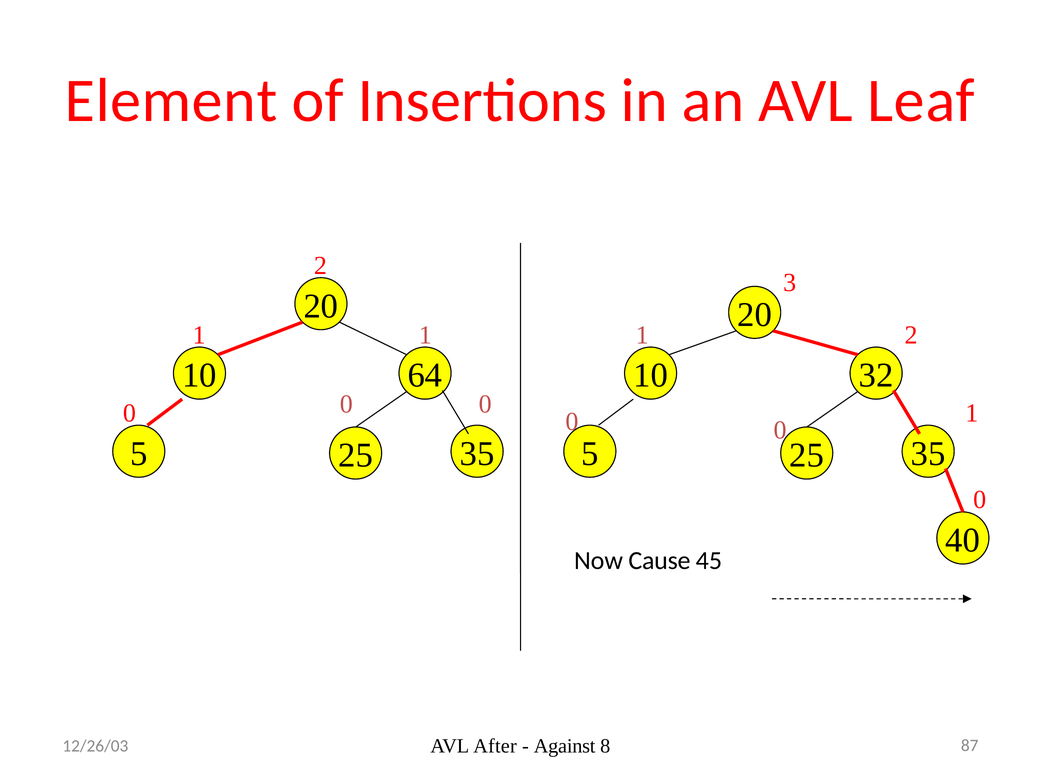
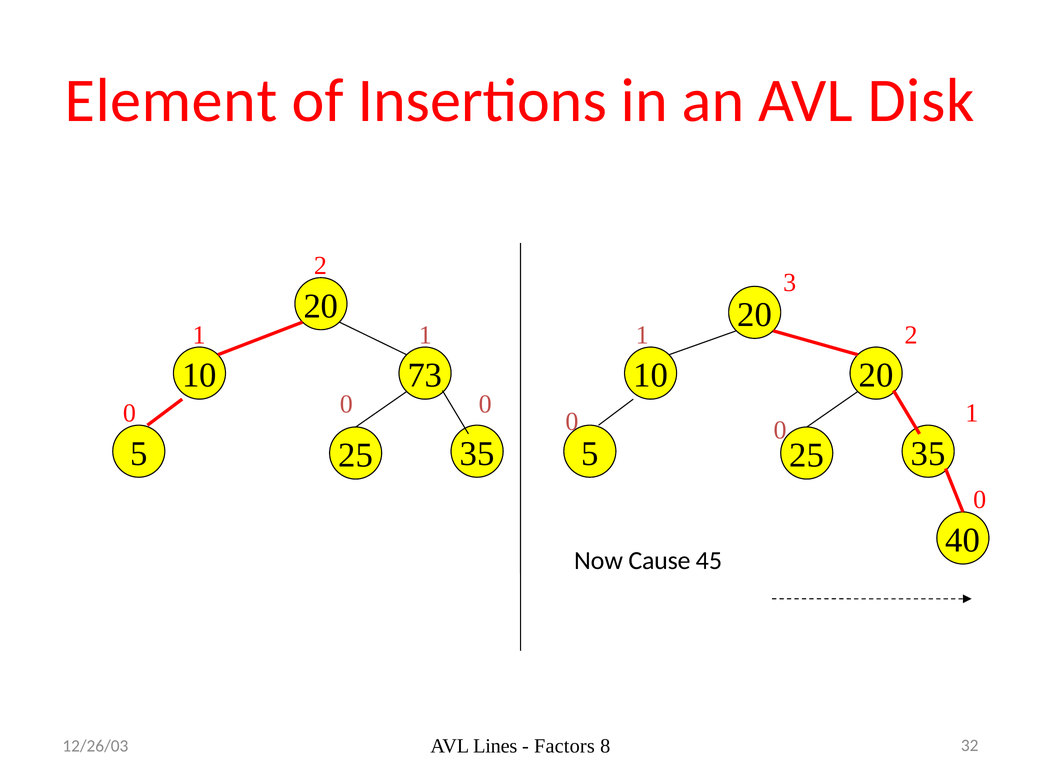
Leaf: Leaf -> Disk (921, 101)
64: 64 -> 73 (425, 375)
10 32: 32 -> 20 (876, 375)
After: After -> Lines (495, 746)
Against: Against -> Factors (564, 746)
87: 87 -> 32 (970, 745)
